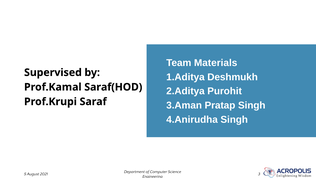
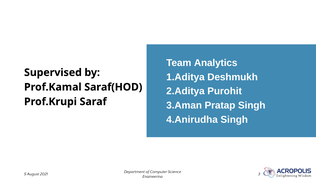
Materials: Materials -> Analytics (216, 63)
